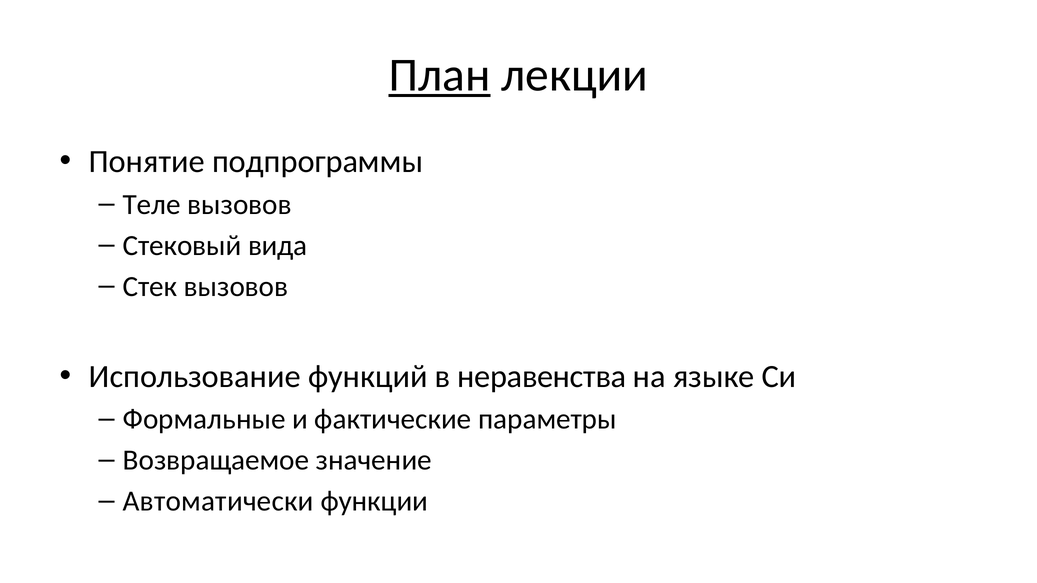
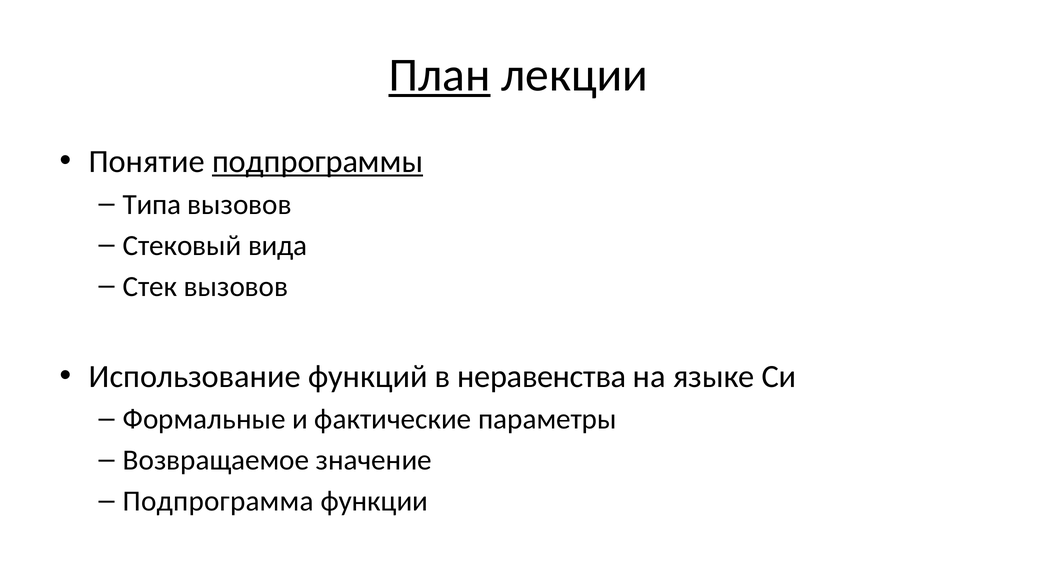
подпрограммы underline: none -> present (318, 162)
Теле: Теле -> Типа (152, 204)
Автоматически: Автоматически -> Подпрограмма (218, 502)
